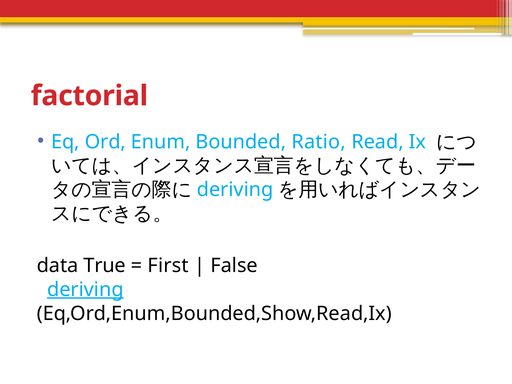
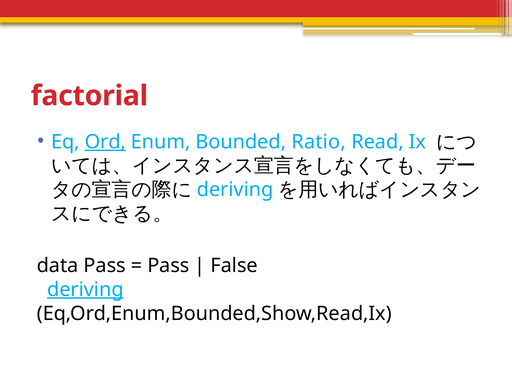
Ord underline: none -> present (105, 142)
data True: True -> Pass (105, 266)
First: First -> Pass (168, 266)
